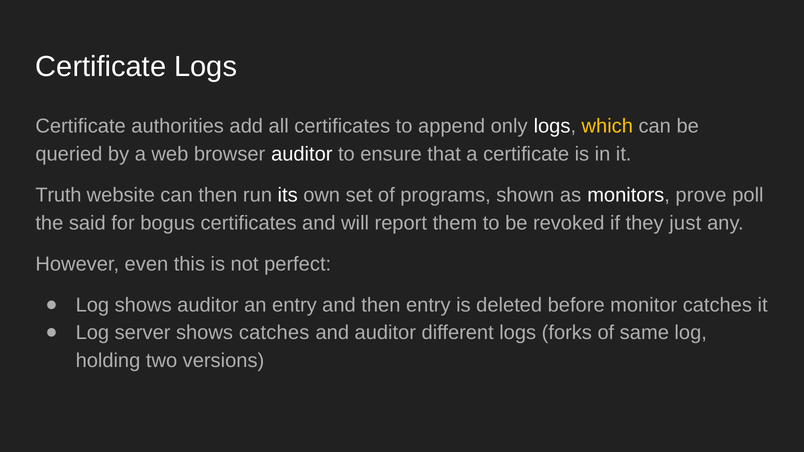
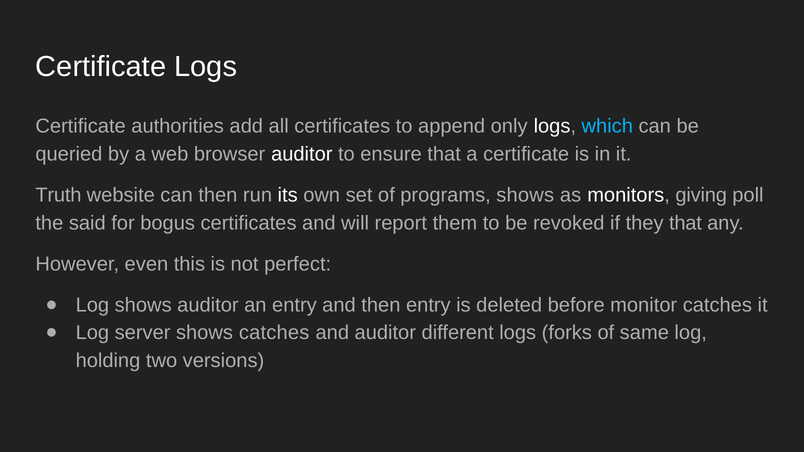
which colour: yellow -> light blue (607, 126)
programs shown: shown -> shows (525, 195)
prove: prove -> giving (701, 195)
they just: just -> that (685, 223)
